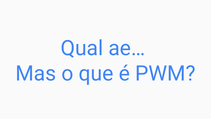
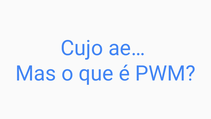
Qual: Qual -> Cujo (82, 48)
